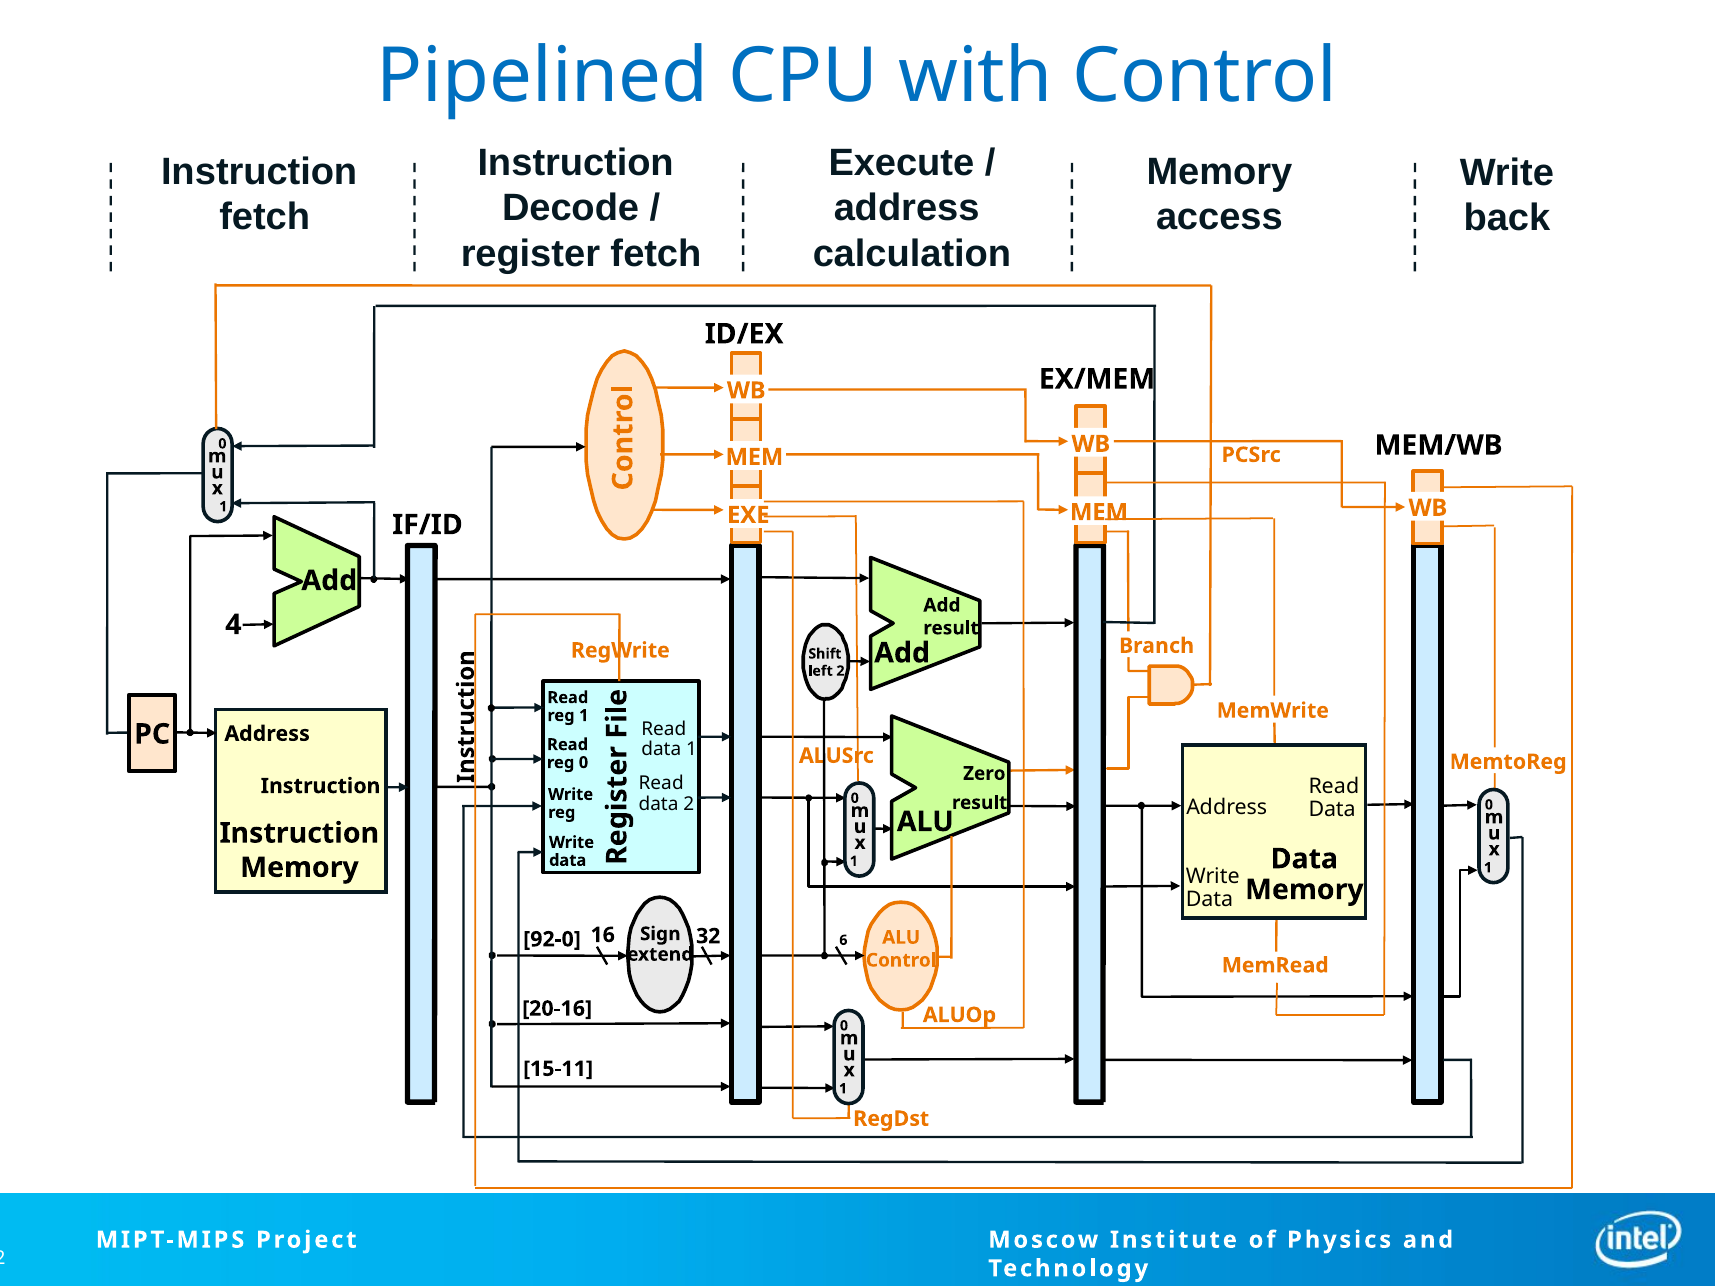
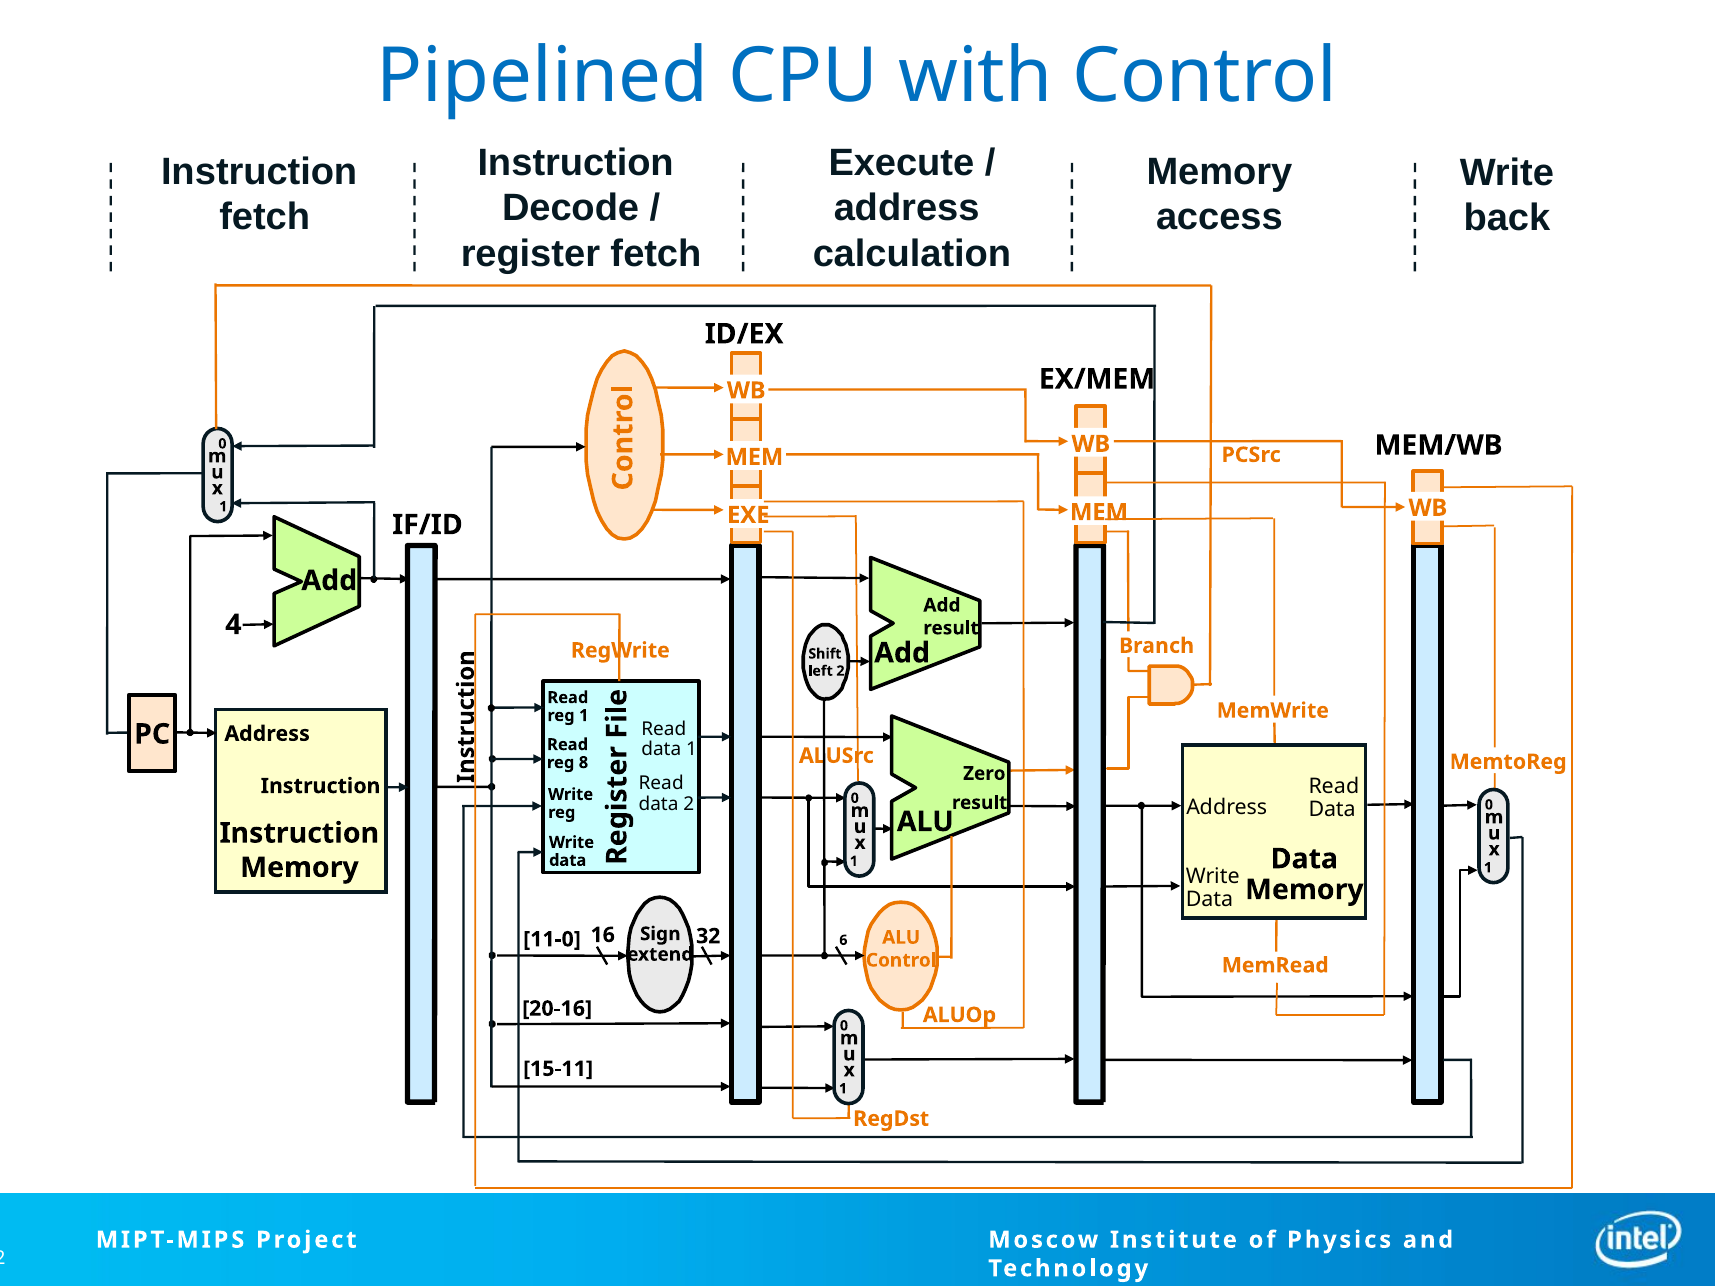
reg 0: 0 -> 8 (583, 763)
92-0: 92-0 -> 11-0 (552, 940)
